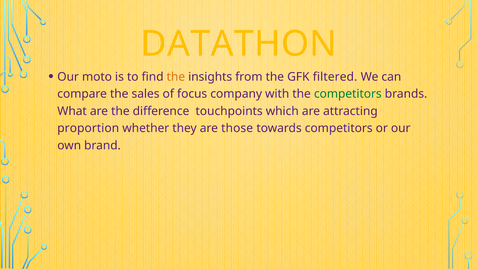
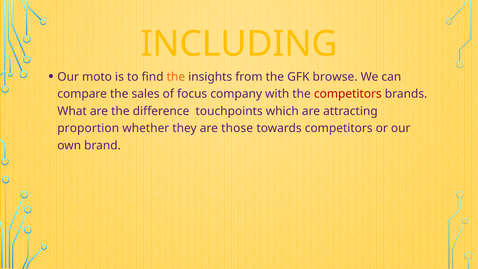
DATATHON: DATATHON -> INCLUDING (239, 44)
filtered: filtered -> browse (335, 77)
competitors colour: green -> red (348, 94)
